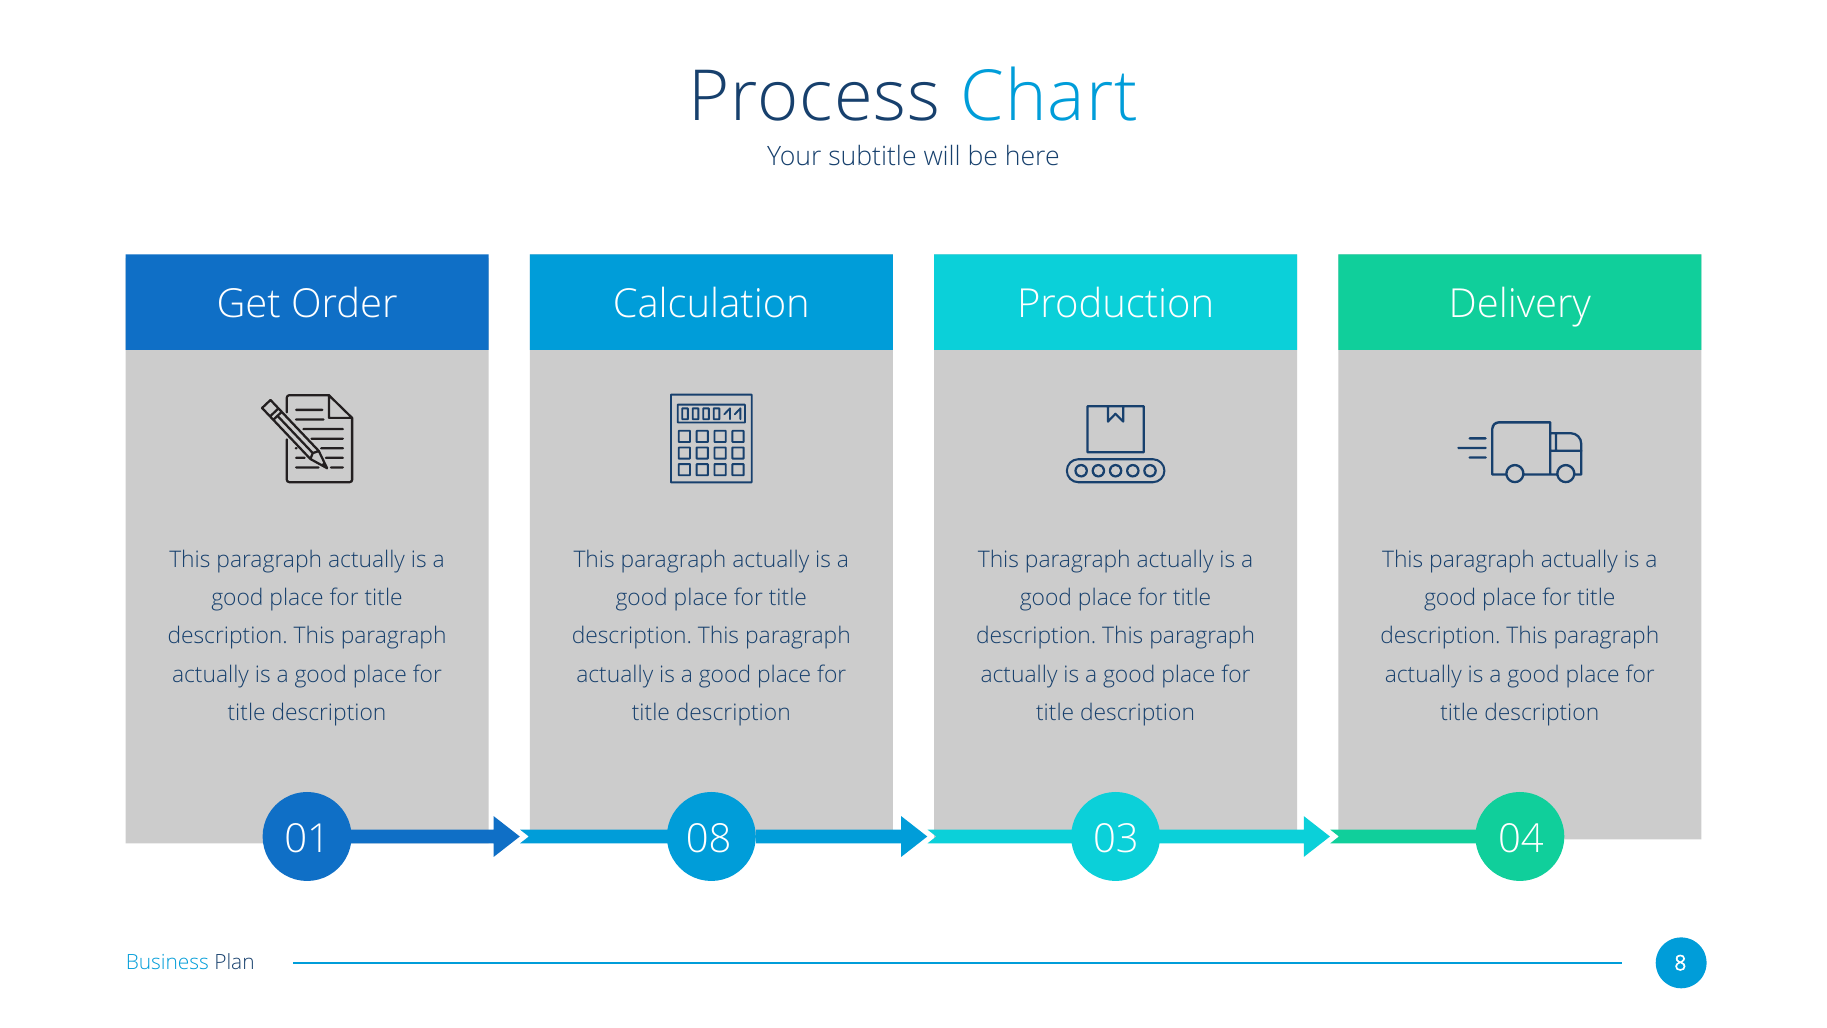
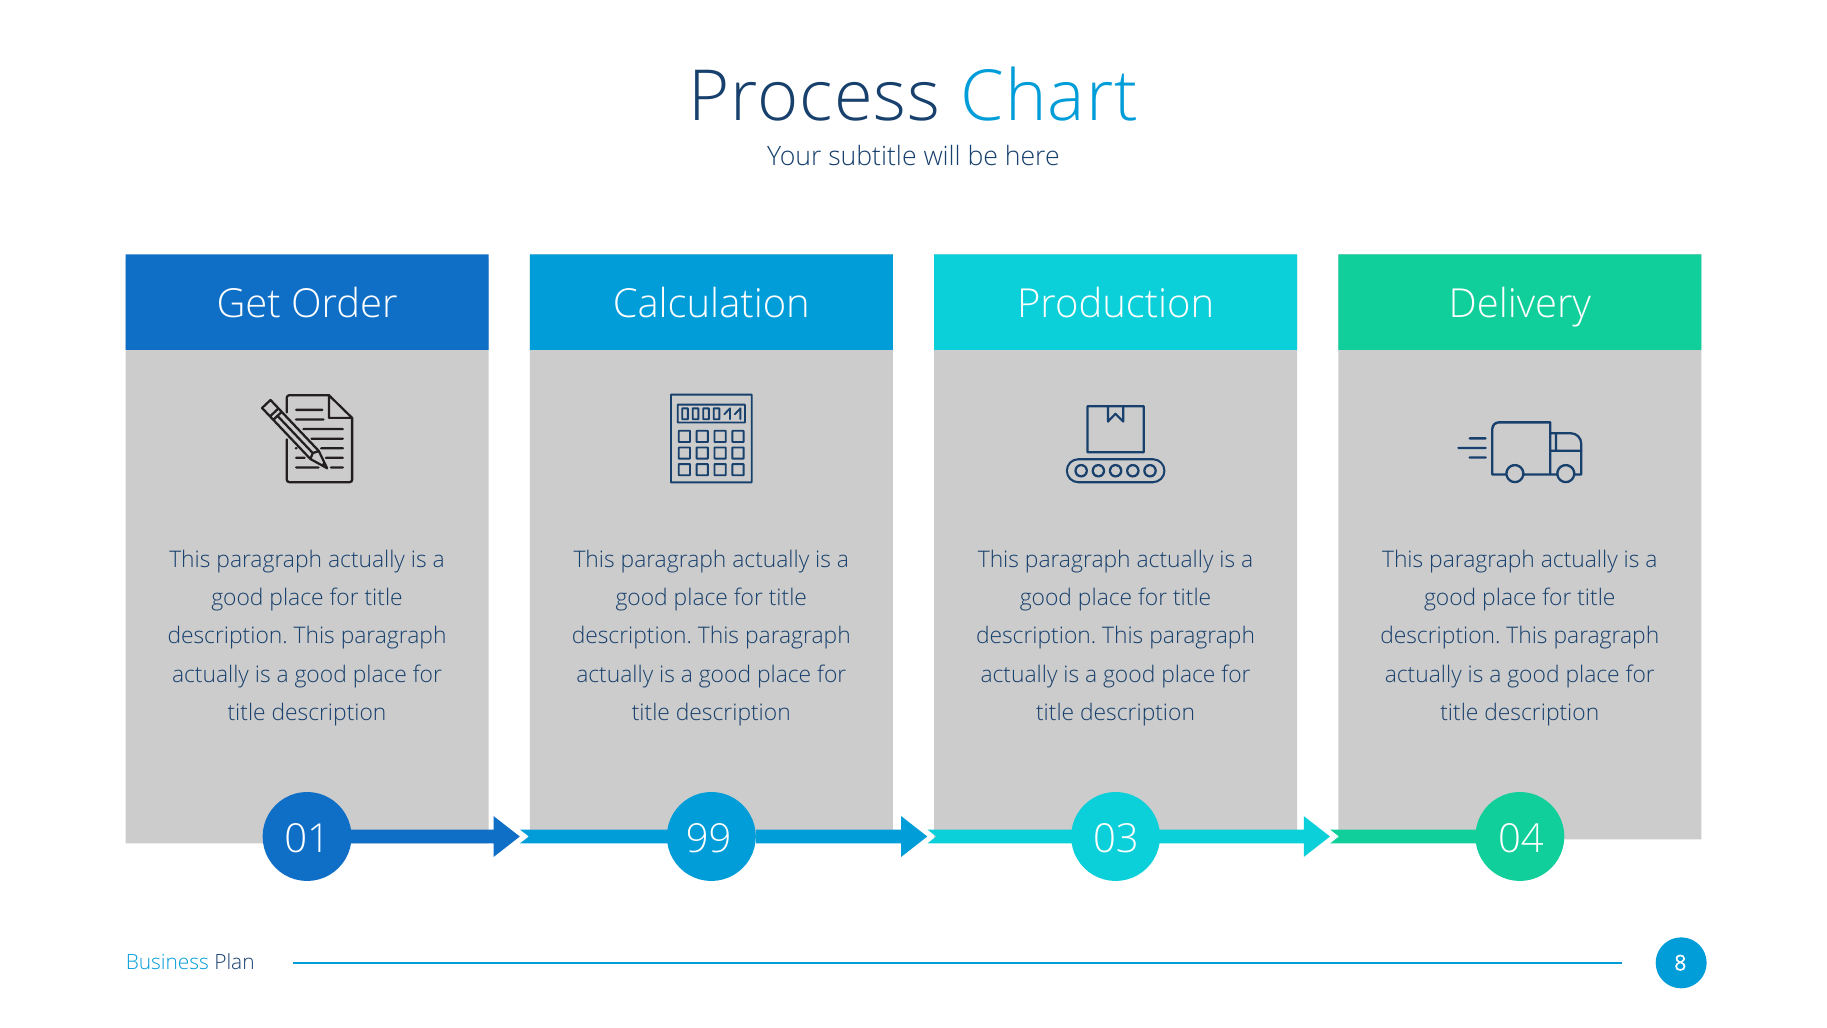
08: 08 -> 99 (709, 839)
